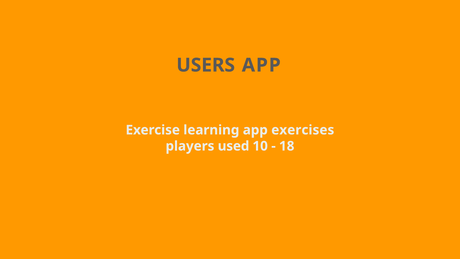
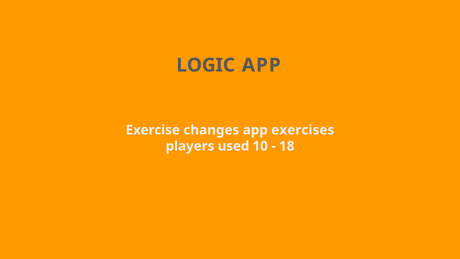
USERS: USERS -> LOGIC (206, 65)
learning: learning -> changes (211, 130)
